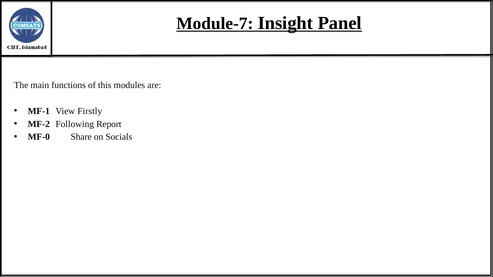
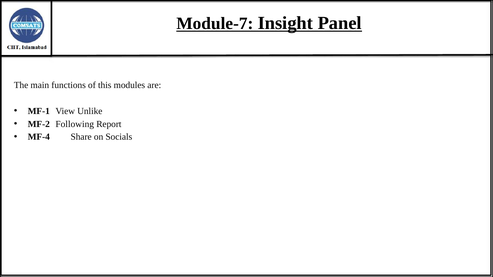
Firstly: Firstly -> Unlike (90, 111)
MF-0: MF-0 -> MF-4 (39, 137)
